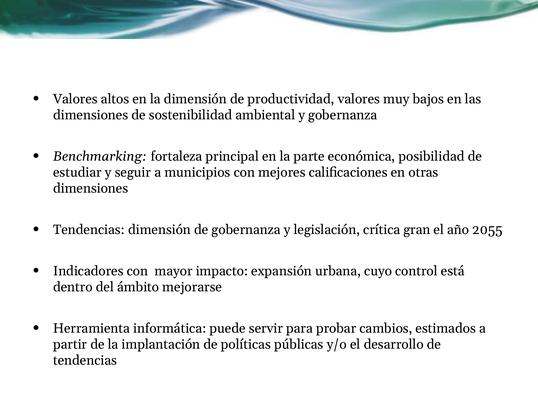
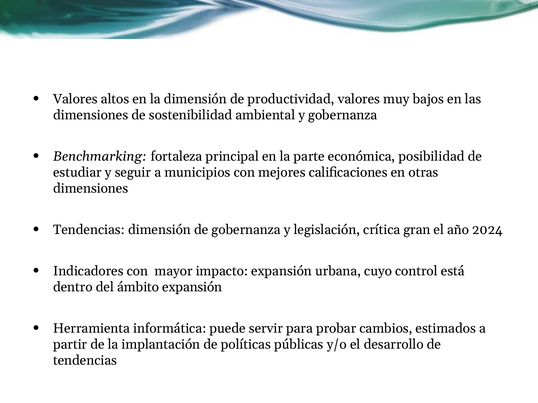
2055: 2055 -> 2024 (488, 230)
ámbito mejorarse: mejorarse -> expansión (192, 287)
